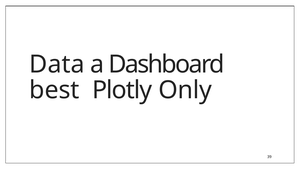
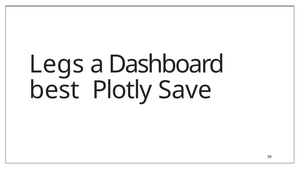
Data: Data -> Legs (57, 64)
Only: Only -> Save (185, 90)
